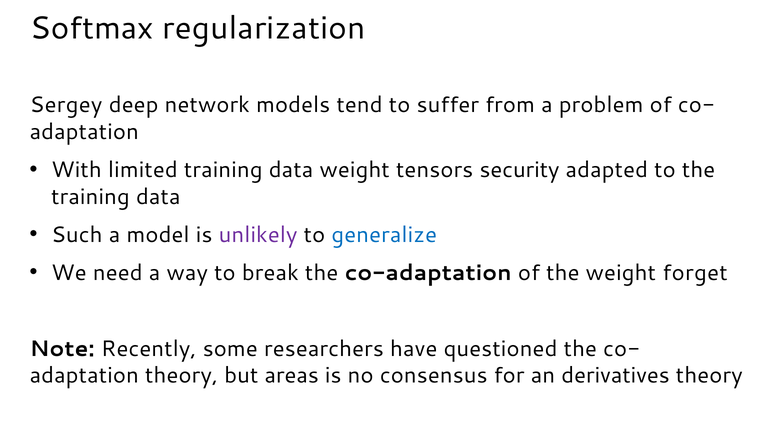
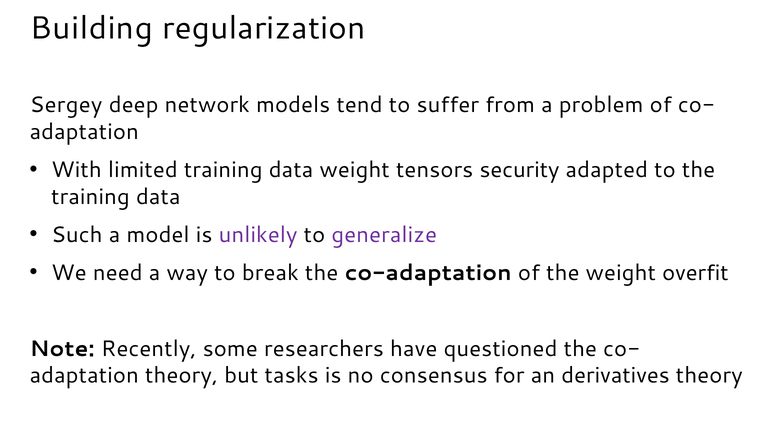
Softmax: Softmax -> Building (91, 28)
generalize colour: blue -> purple (384, 235)
forget: forget -> overfit (695, 273)
areas: areas -> tasks (292, 376)
